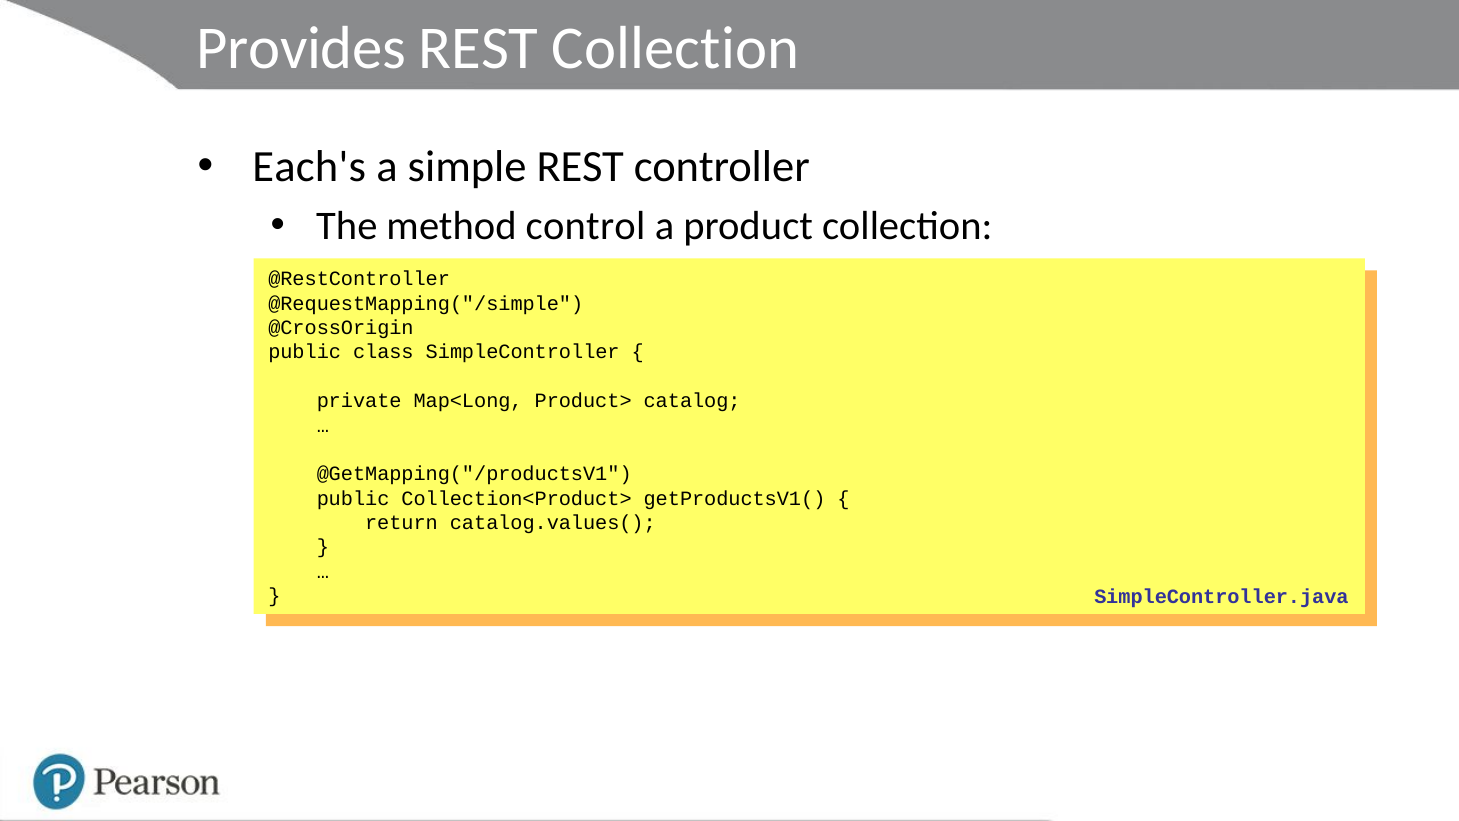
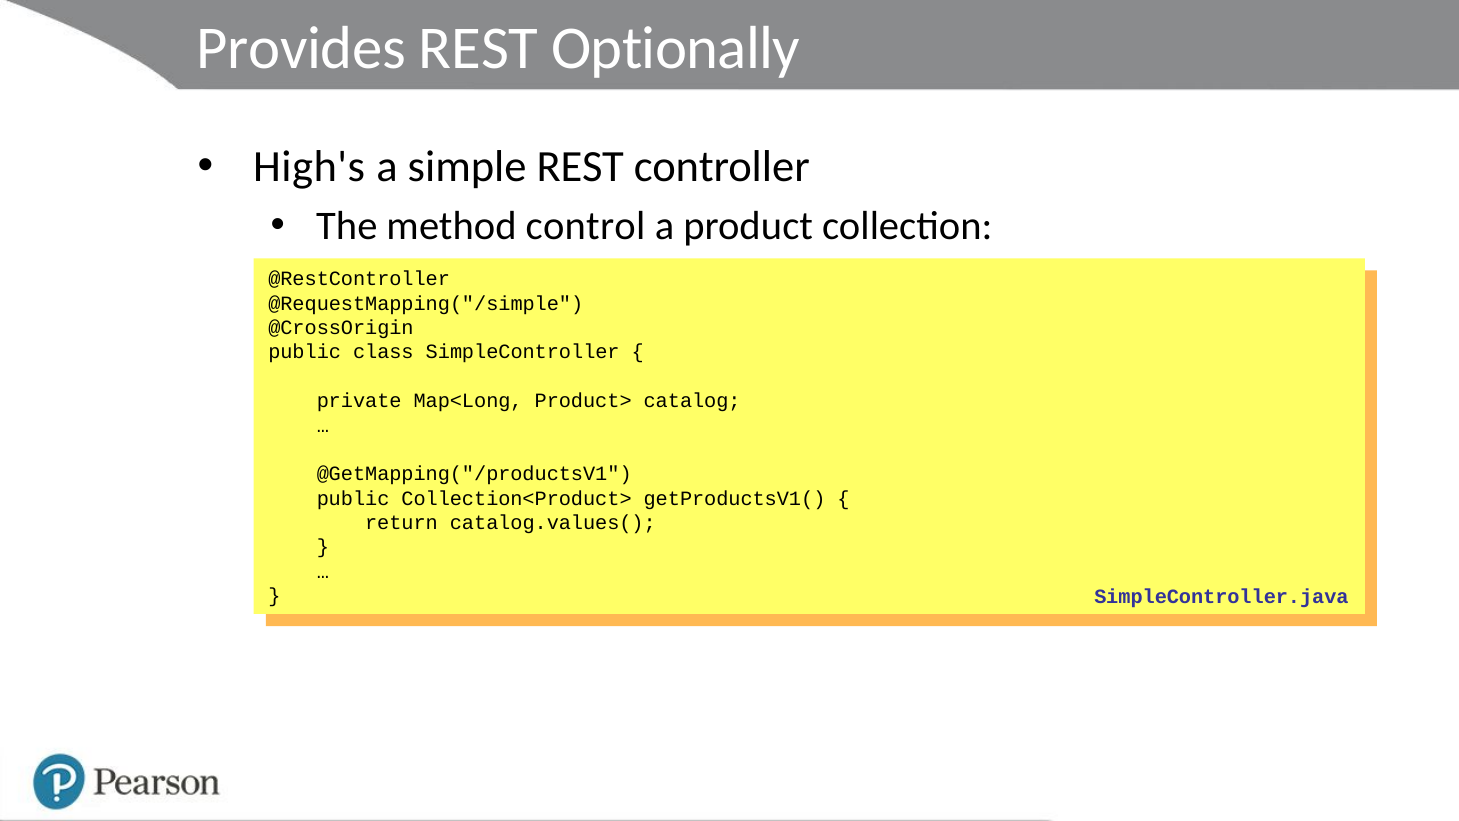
REST Collection: Collection -> Optionally (676, 49)
Each's: Each's -> High's (309, 167)
